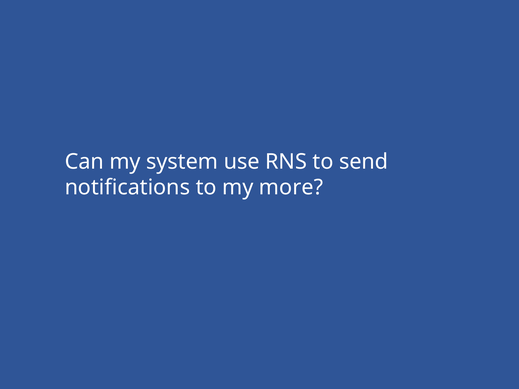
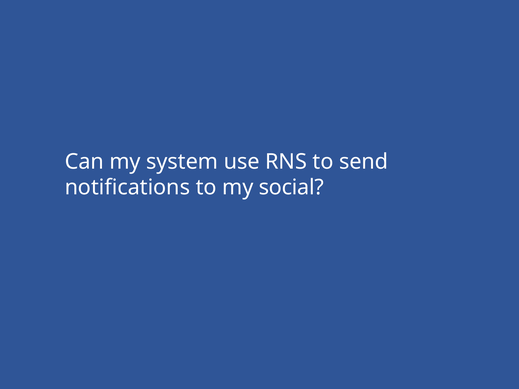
more: more -> social (291, 188)
